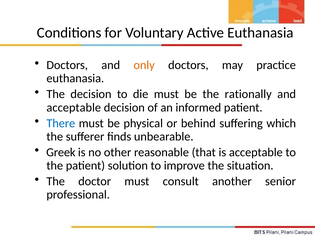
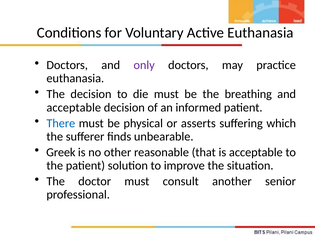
only colour: orange -> purple (144, 65)
rationally: rationally -> breathing (248, 94)
behind: behind -> asserts (198, 123)
